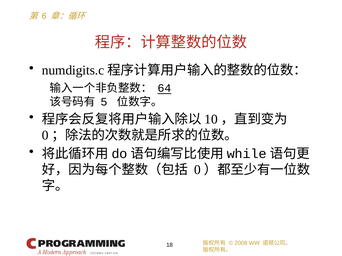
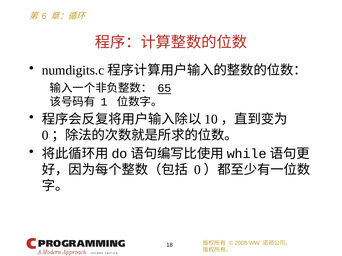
64: 64 -> 65 (164, 88)
5: 5 -> 1 (104, 102)
